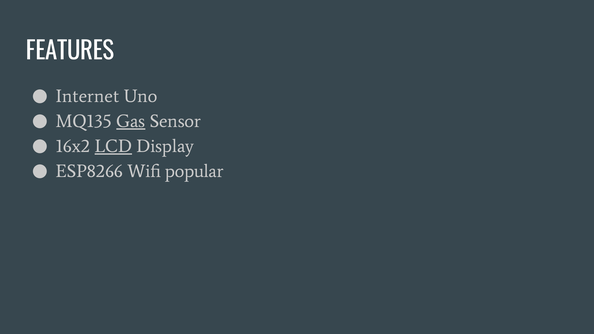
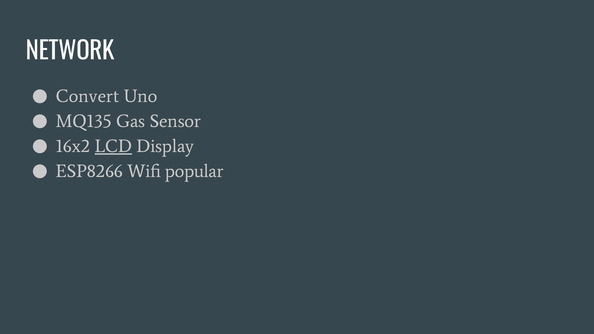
FEATURES: FEATURES -> NETWORK (70, 51)
Internet: Internet -> Convert (88, 96)
Gas underline: present -> none (131, 121)
